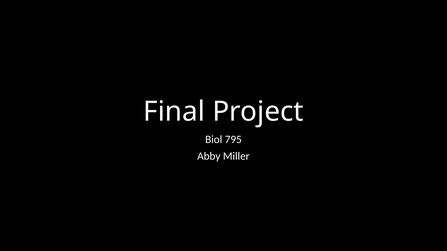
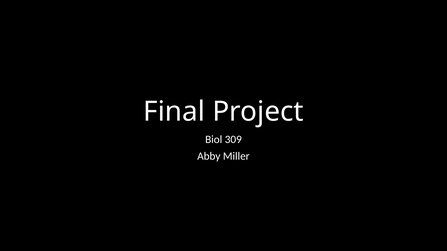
795: 795 -> 309 (233, 140)
